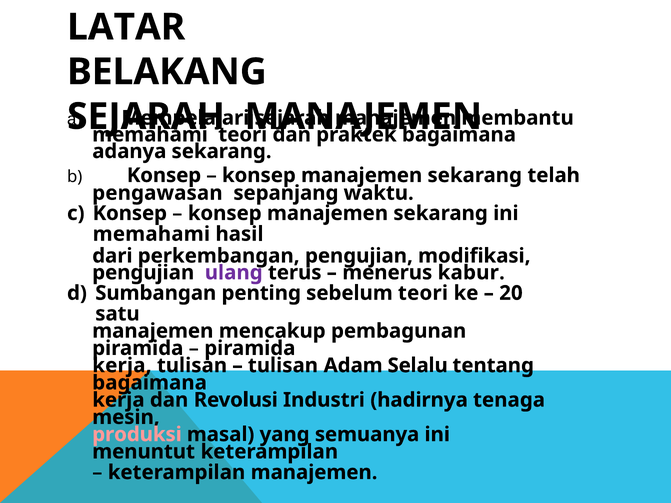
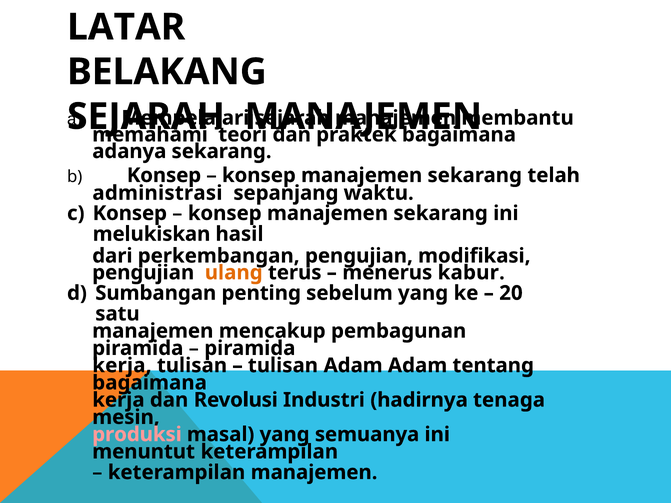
pengawasan: pengawasan -> administrasi (157, 193)
memahami: memahami -> melukiskan (151, 234)
ulang colour: purple -> orange (234, 273)
sebelum teori: teori -> yang (423, 293)
Adam Selalu: Selalu -> Adam (418, 366)
